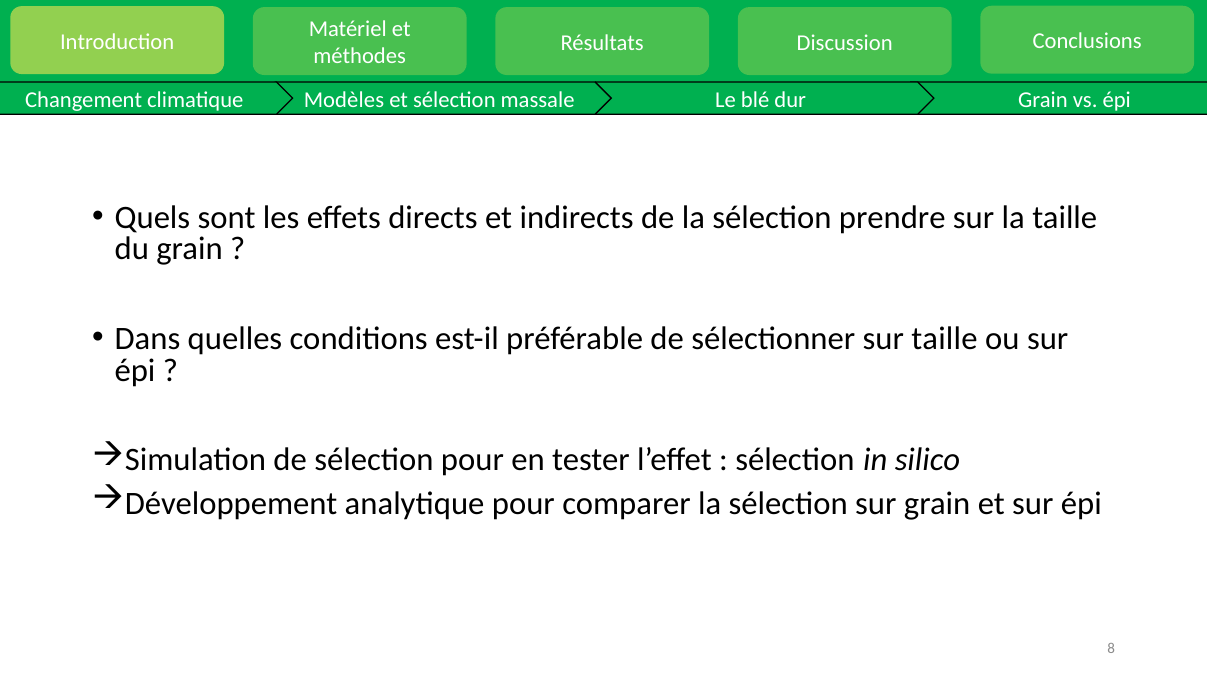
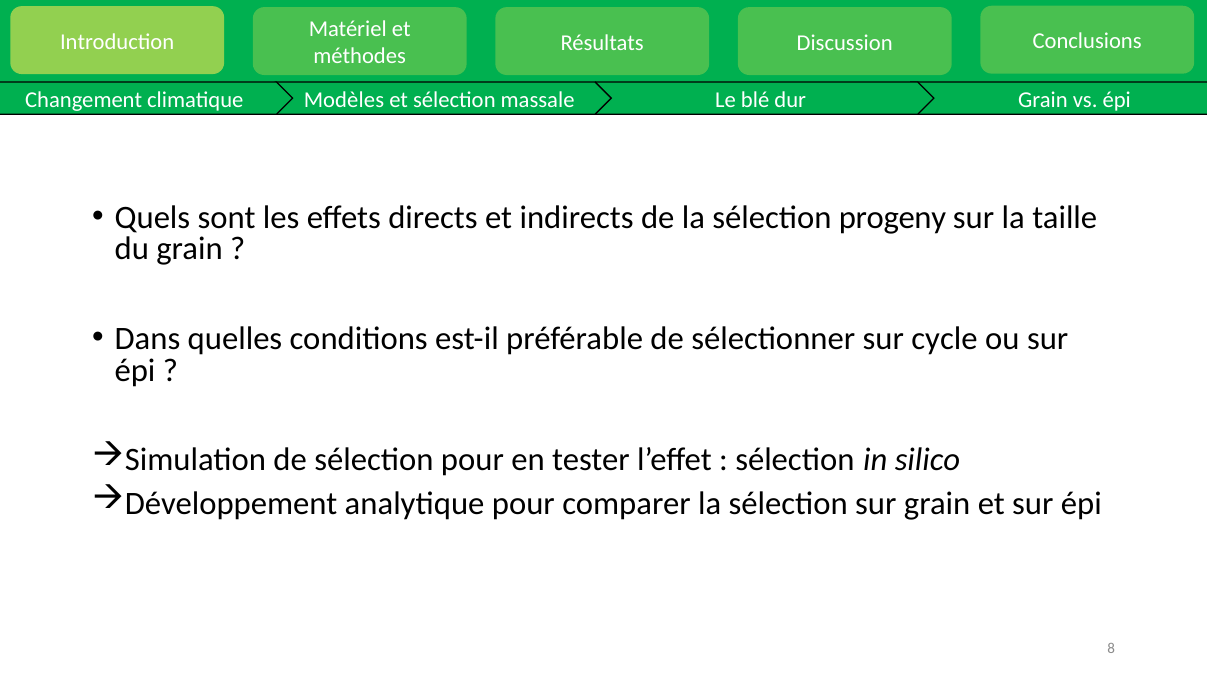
prendre: prendre -> progeny (892, 217)
sur taille: taille -> cycle (945, 339)
